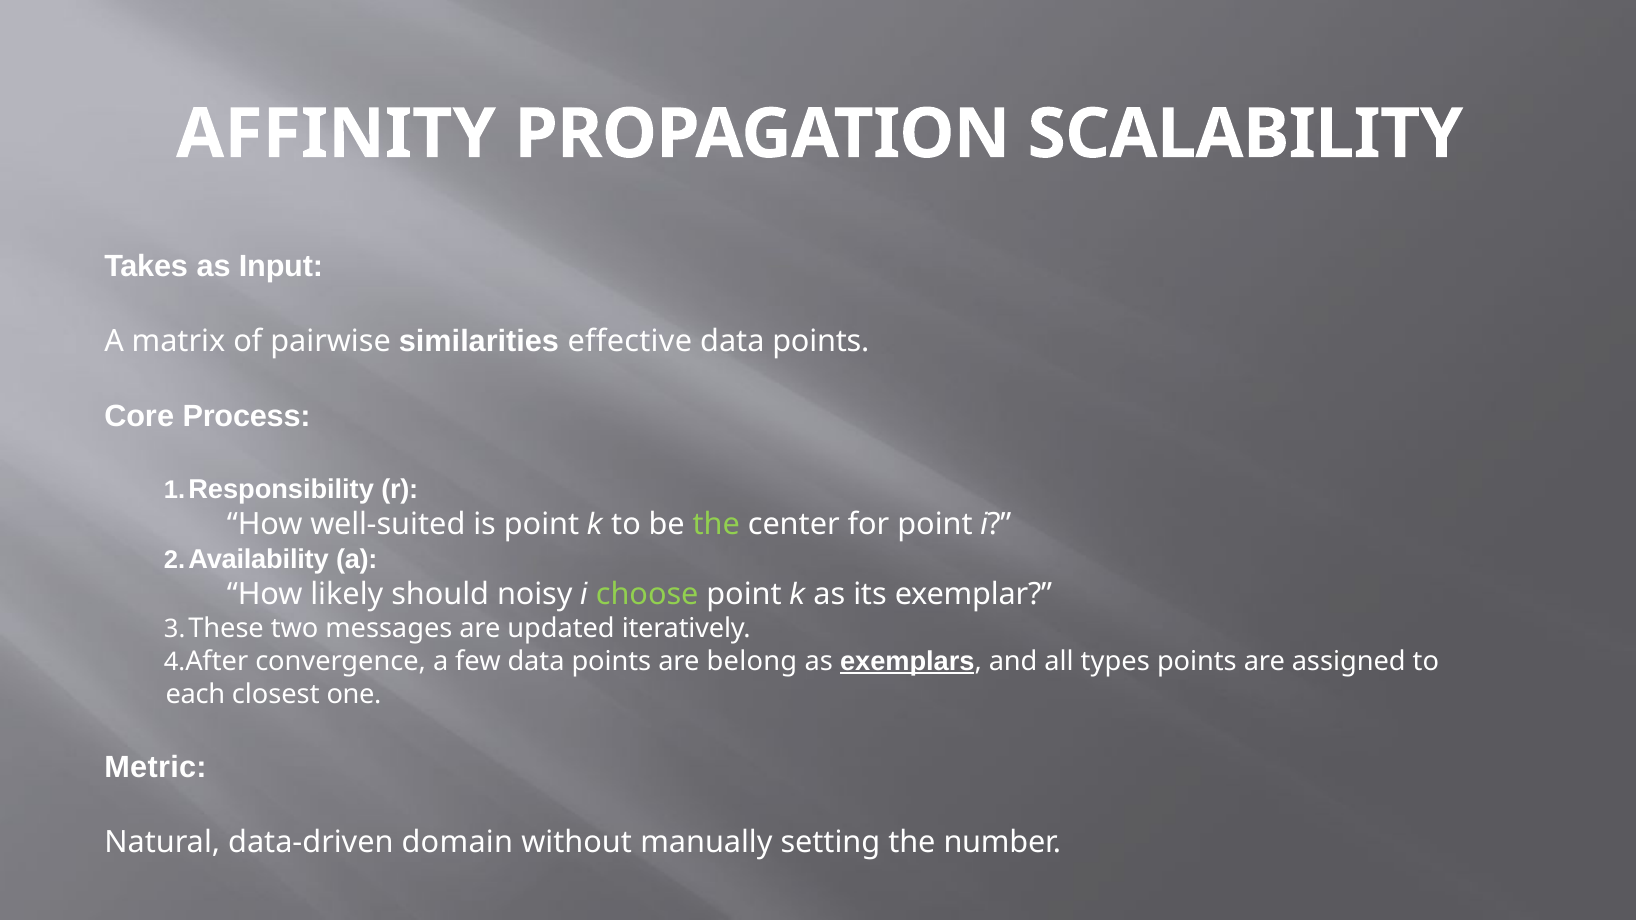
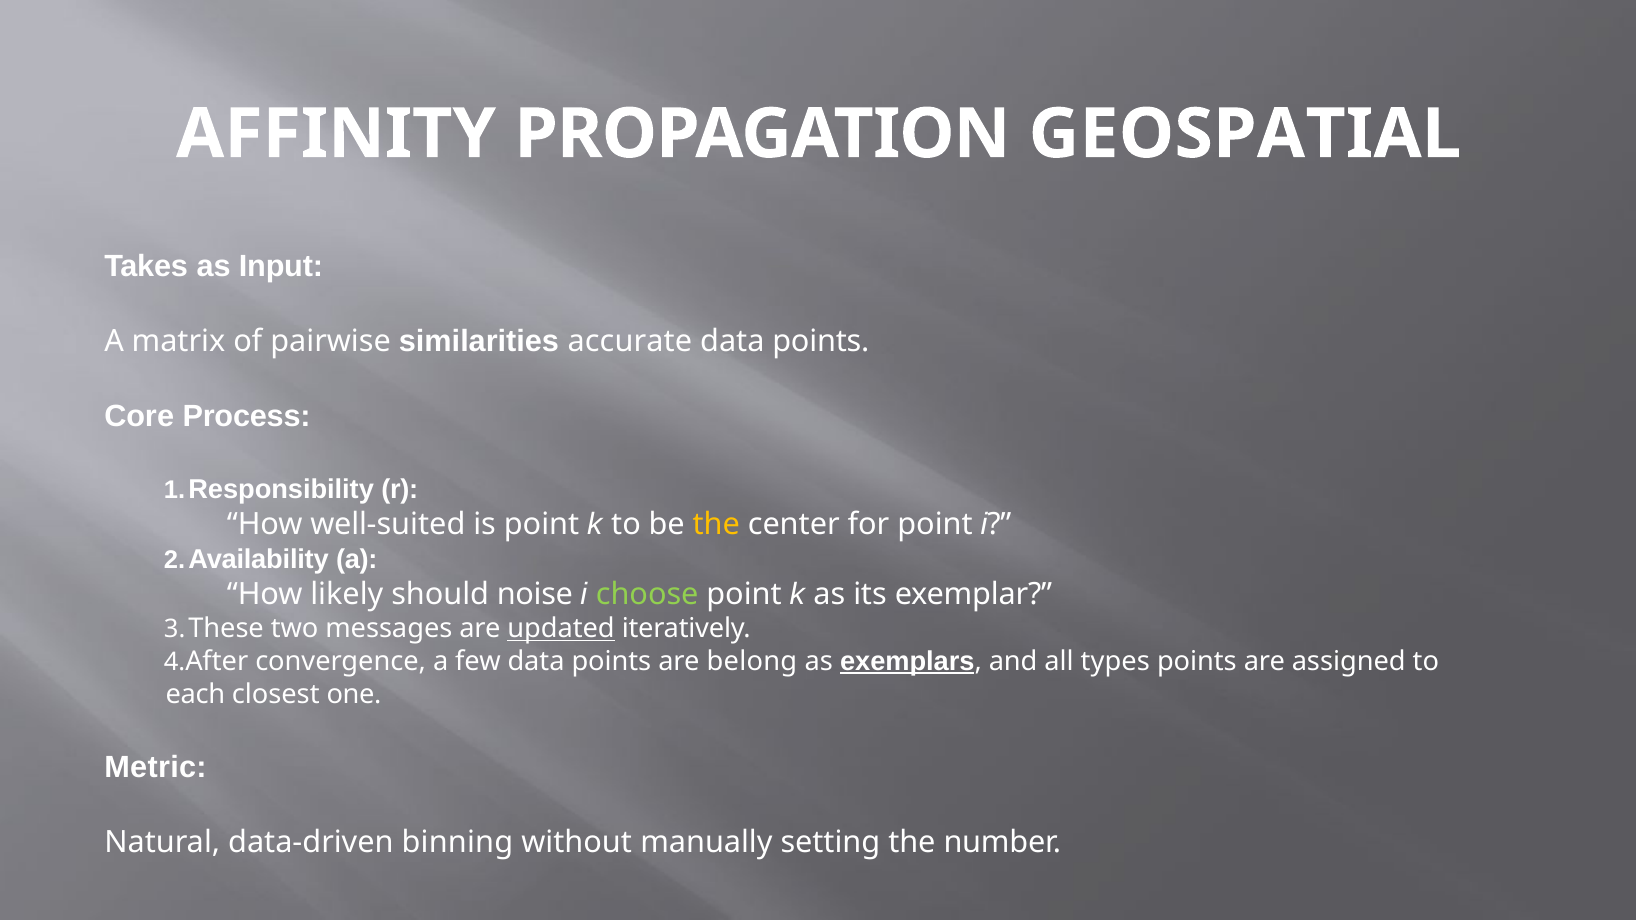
SCALABILITY: SCALABILITY -> GEOSPATIAL (1245, 134)
effective: effective -> accurate (630, 342)
the colour: light green -> yellow (716, 525)
noisy: noisy -> noise (535, 594)
updated underline: none -> present (561, 629)
domain: domain -> binning (457, 843)
